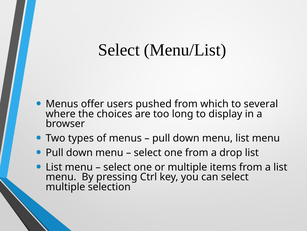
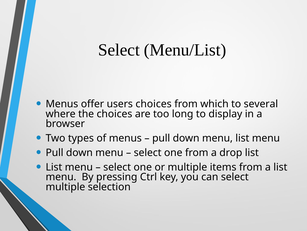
users pushed: pushed -> choices (154, 104)
